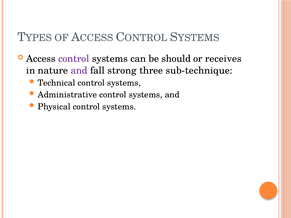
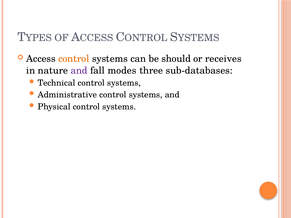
control colour: purple -> orange (74, 59)
strong: strong -> modes (122, 70)
sub-technique: sub-technique -> sub-databases (199, 70)
